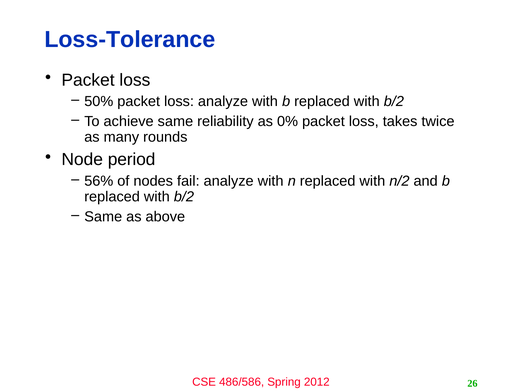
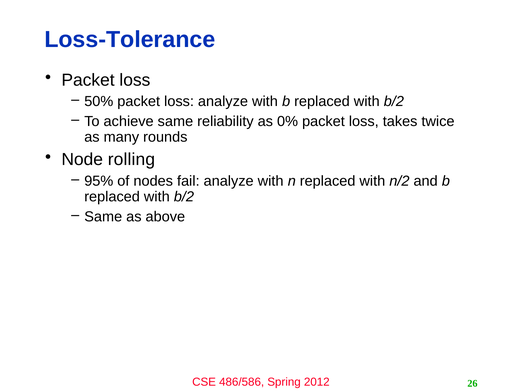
period: period -> rolling (131, 160)
56%: 56% -> 95% (99, 181)
